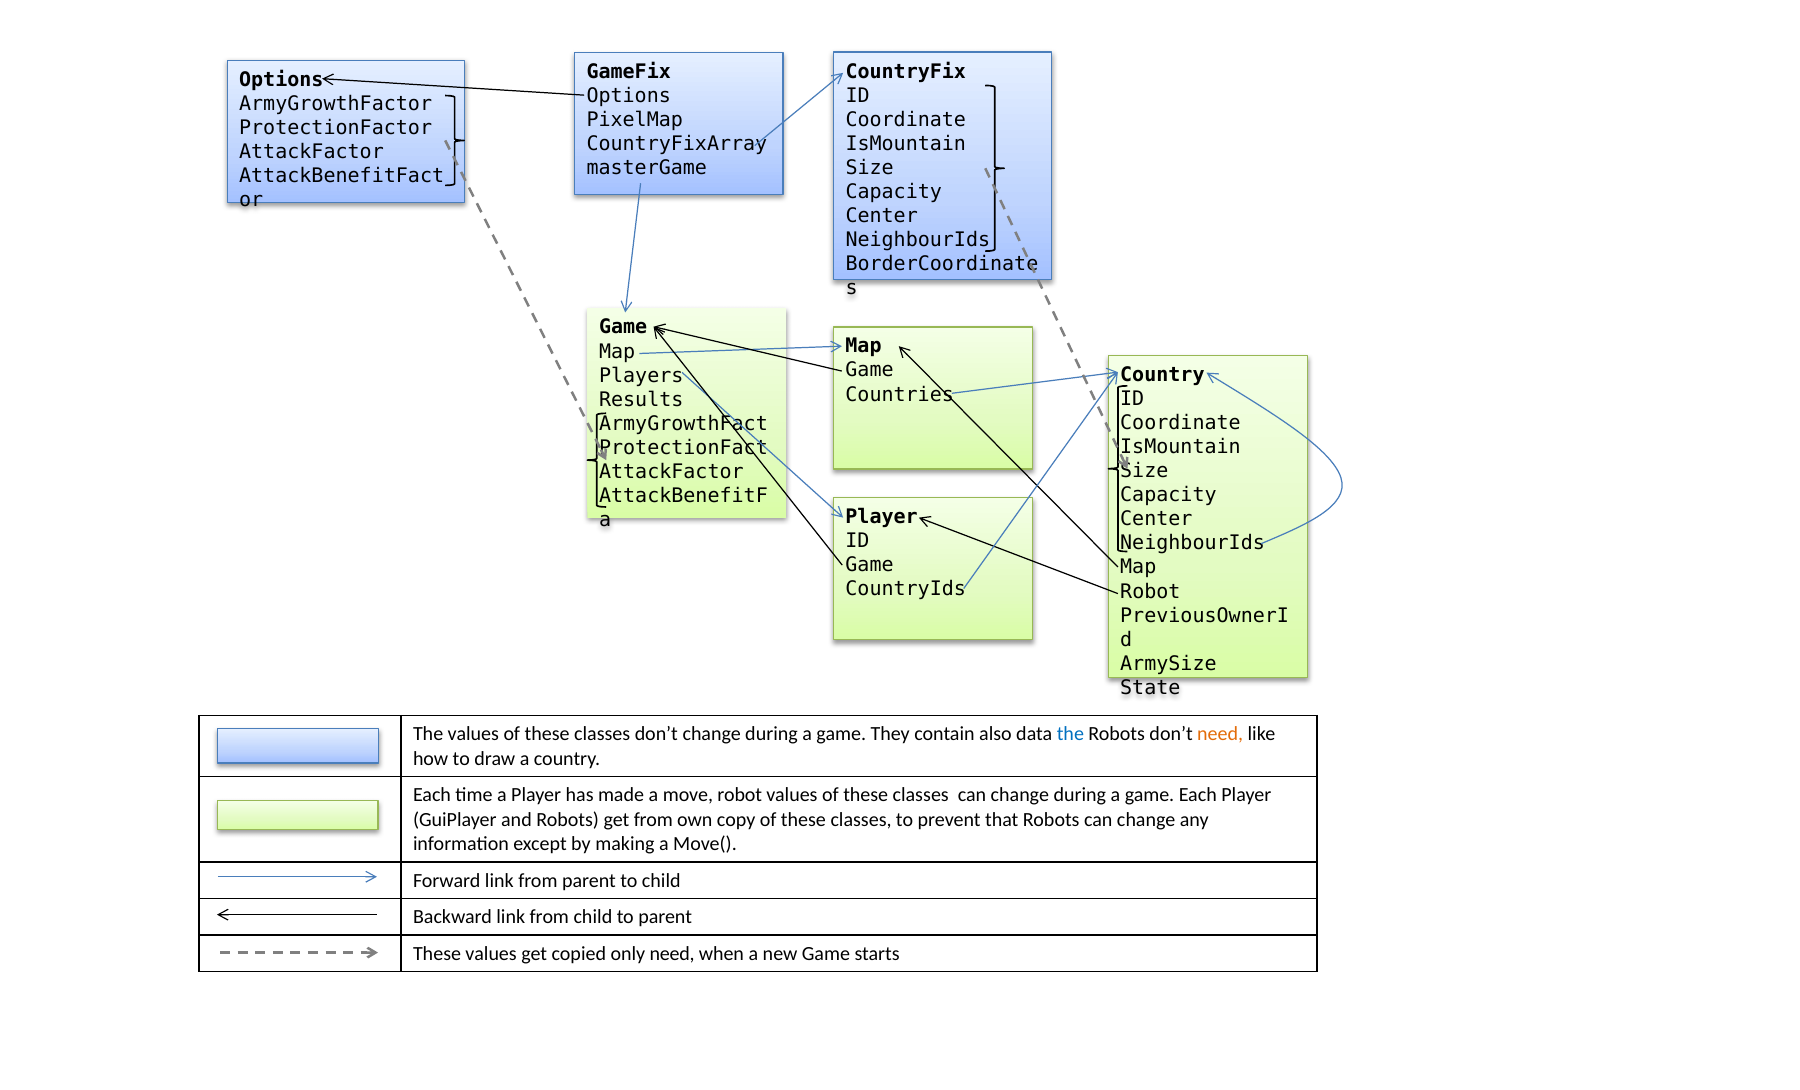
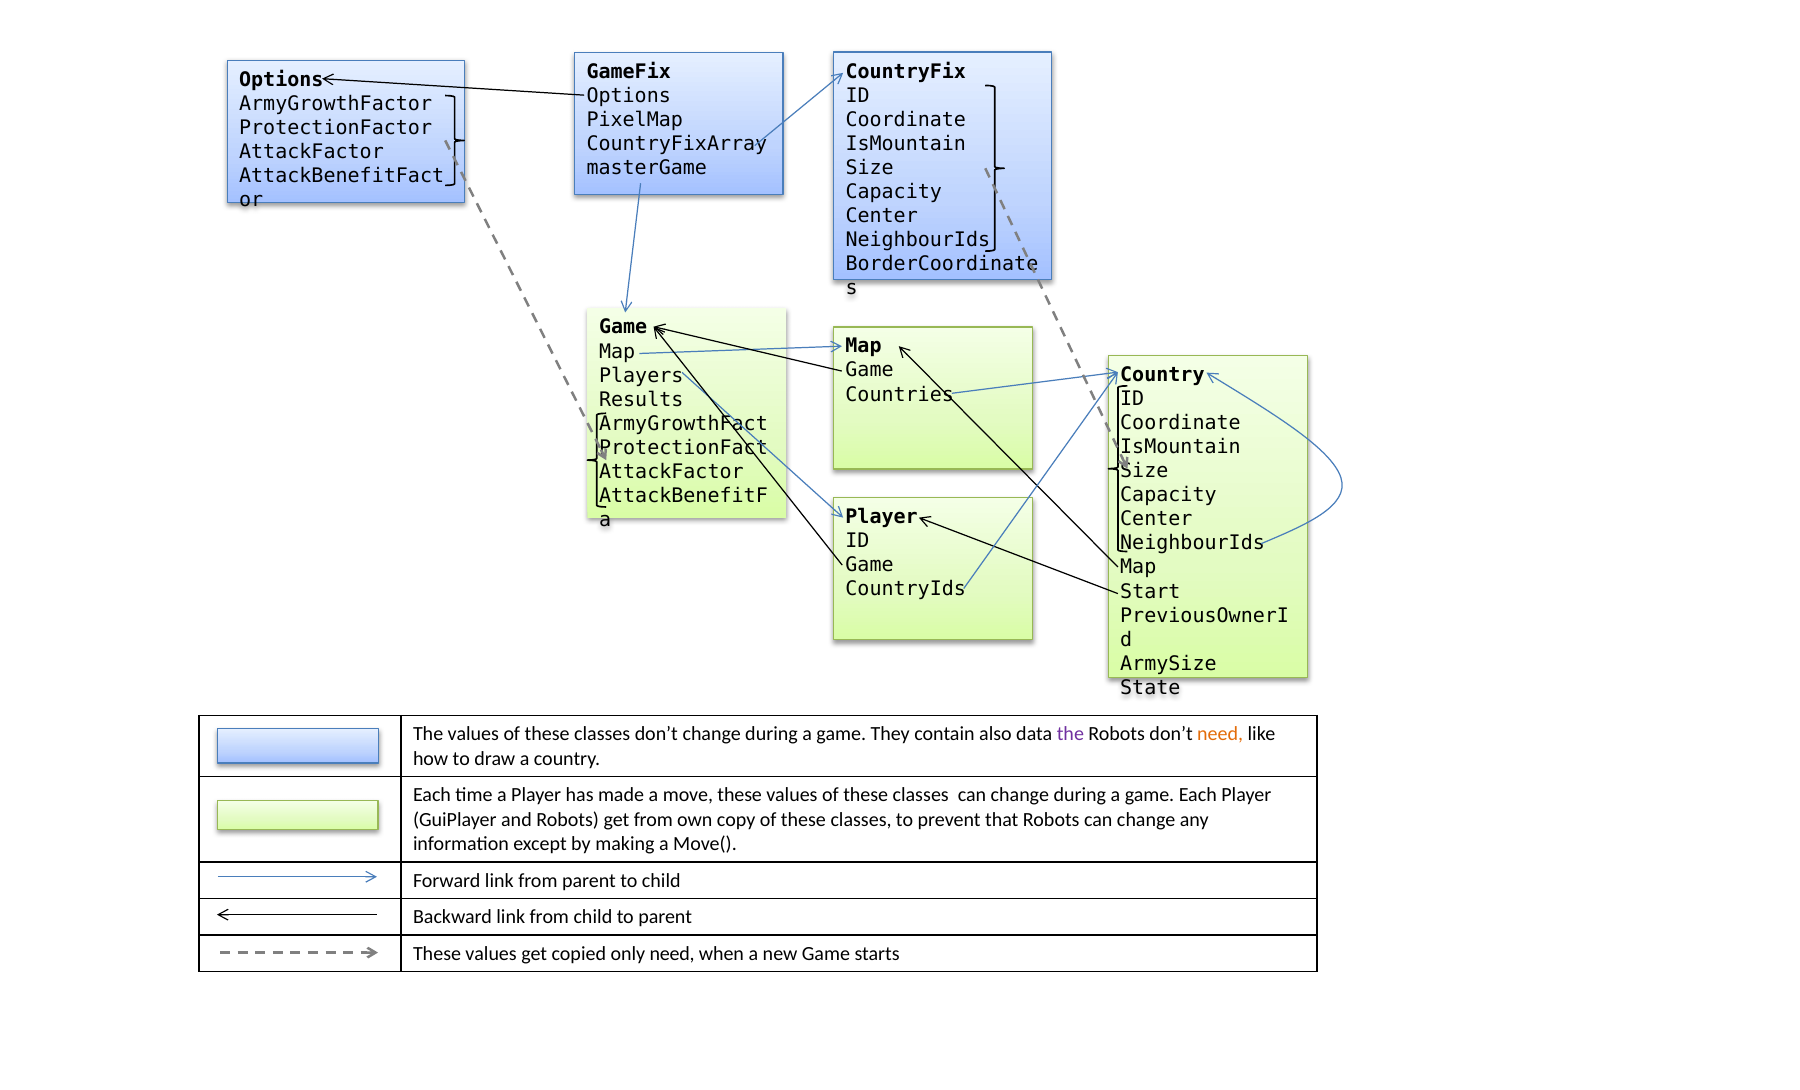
Robot: Robot -> Start (1150, 591)
the colour: blue -> purple (1070, 734)
move robot: robot -> these (740, 795)
